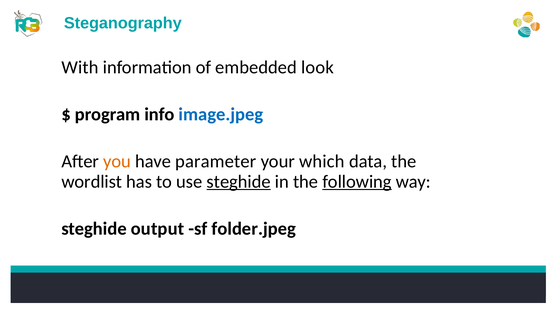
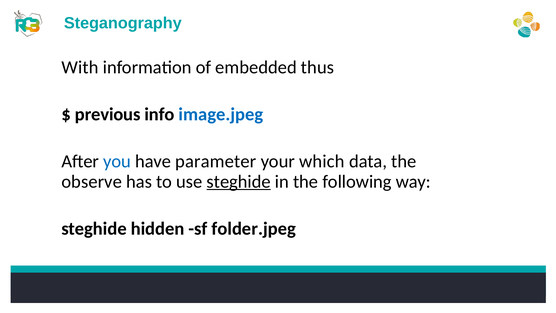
look: look -> thus (318, 67)
program: program -> previous (108, 114)
you colour: orange -> blue (117, 161)
wordlist: wordlist -> observe (92, 181)
following underline: present -> none (357, 181)
output: output -> hidden (158, 228)
